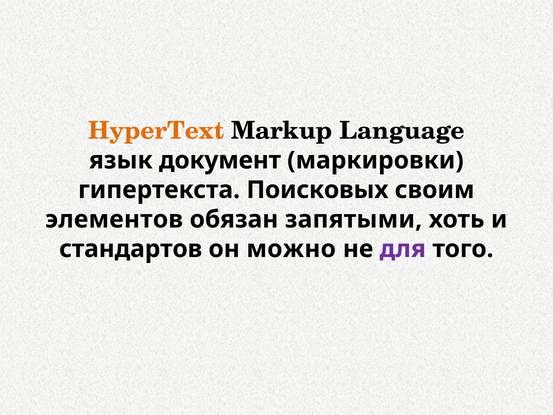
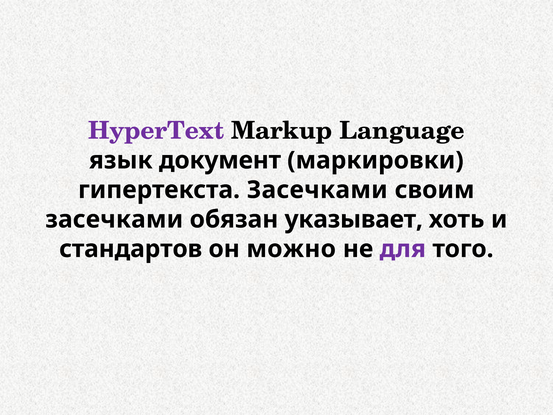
HyperText colour: orange -> purple (156, 131)
гипертекста Поисковых: Поисковых -> Засечками (317, 190)
элементов: элементов -> засечками (114, 219)
запятыми: запятыми -> указывает (354, 219)
